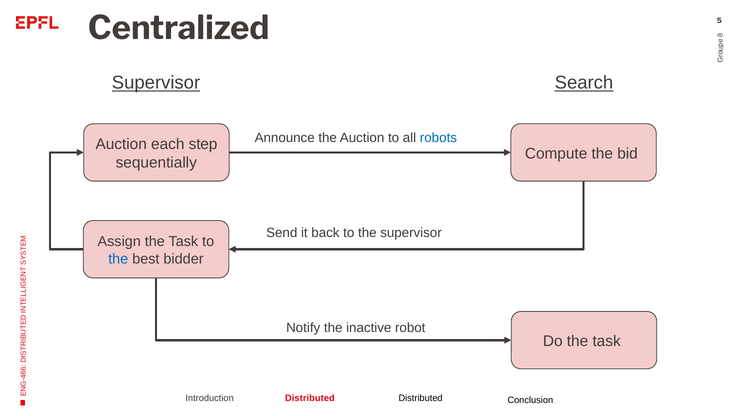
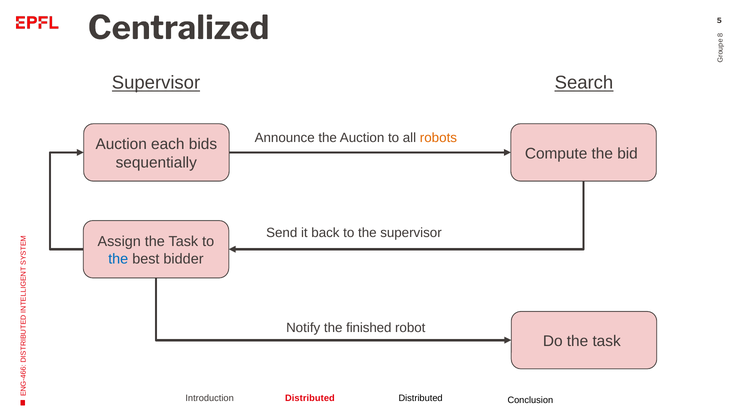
robots colour: blue -> orange (438, 138)
step: step -> bids (203, 144)
inactive: inactive -> finished (369, 328)
